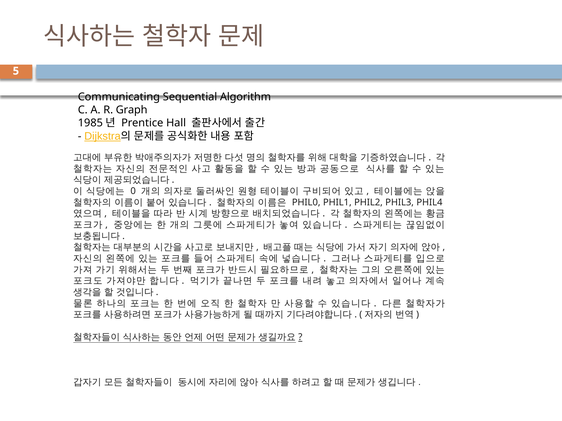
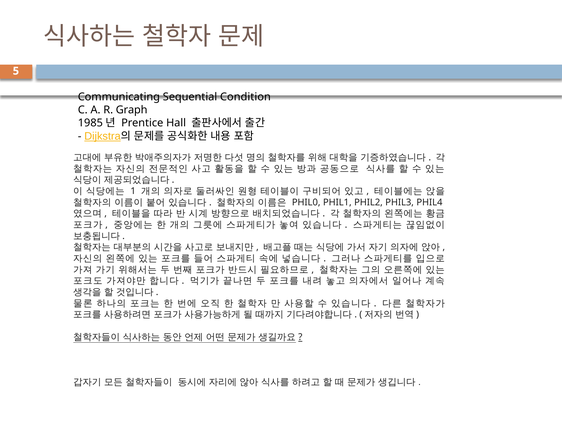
Algorithm: Algorithm -> Condition (245, 97)
0: 0 -> 1 (133, 191)
